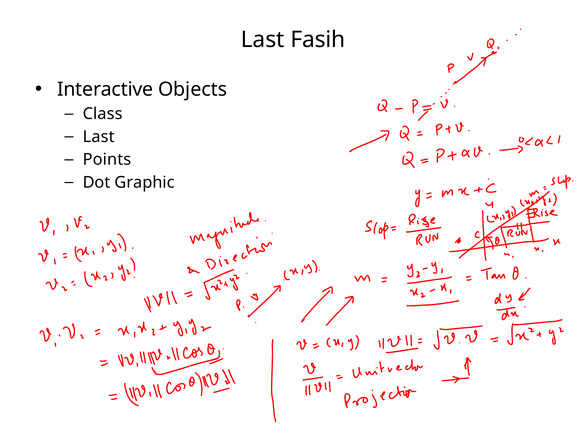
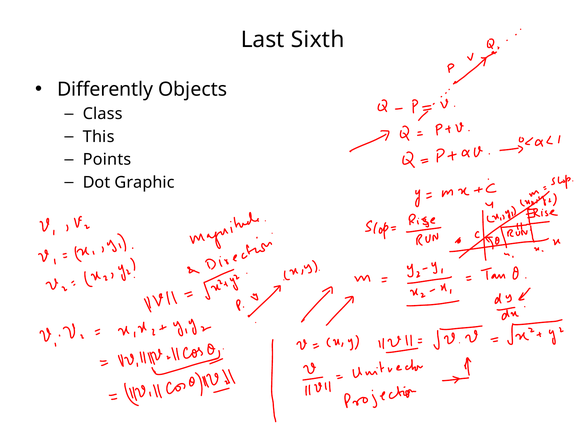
Fasih: Fasih -> Sixth (318, 40)
Interactive: Interactive -> Differently (105, 89)
Last: Last -> This (99, 137)
